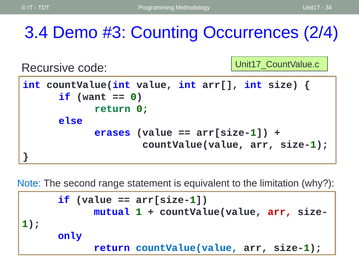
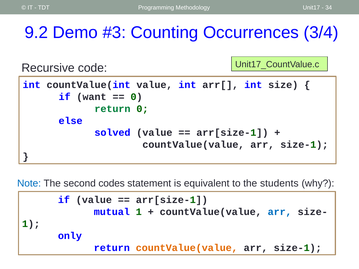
3.4: 3.4 -> 9.2 (36, 33)
2/4: 2/4 -> 3/4 (321, 33)
erases: erases -> solved (112, 133)
range: range -> codes (112, 183)
limitation: limitation -> students (279, 183)
arr colour: red -> blue (280, 212)
countValue(value colour: blue -> orange (187, 248)
